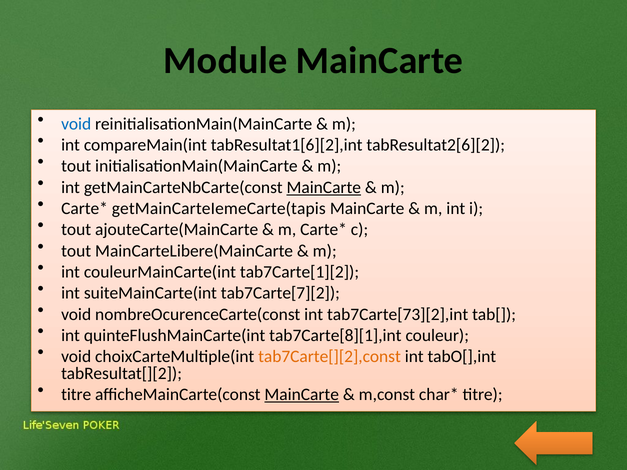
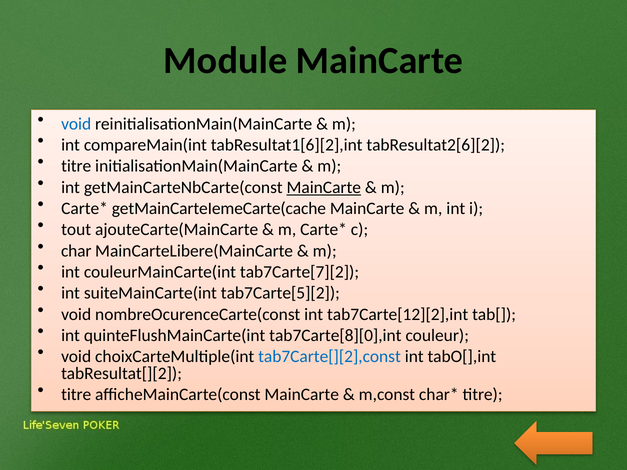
tout: tout -> titre (76, 166)
getMainCarteIemeCarte(tapis: getMainCarteIemeCarte(tapis -> getMainCarteIemeCarte(cache (219, 209)
tout: tout -> char (76, 251)
tab7Carte[1][2: tab7Carte[1][2 -> tab7Carte[7][2 (299, 272)
tab7Carte[7][2: tab7Carte[7][2 -> tab7Carte[5][2 (280, 293)
tab7Carte[73][2],int: tab7Carte[73][2],int -> tab7Carte[12][2],int (398, 314)
tab7Carte[8][1],int: tab7Carte[8][1],int -> tab7Carte[8][0],int (335, 336)
tab7Carte[][2],const colour: orange -> blue (330, 357)
MainCarte underline: present -> none (302, 395)
